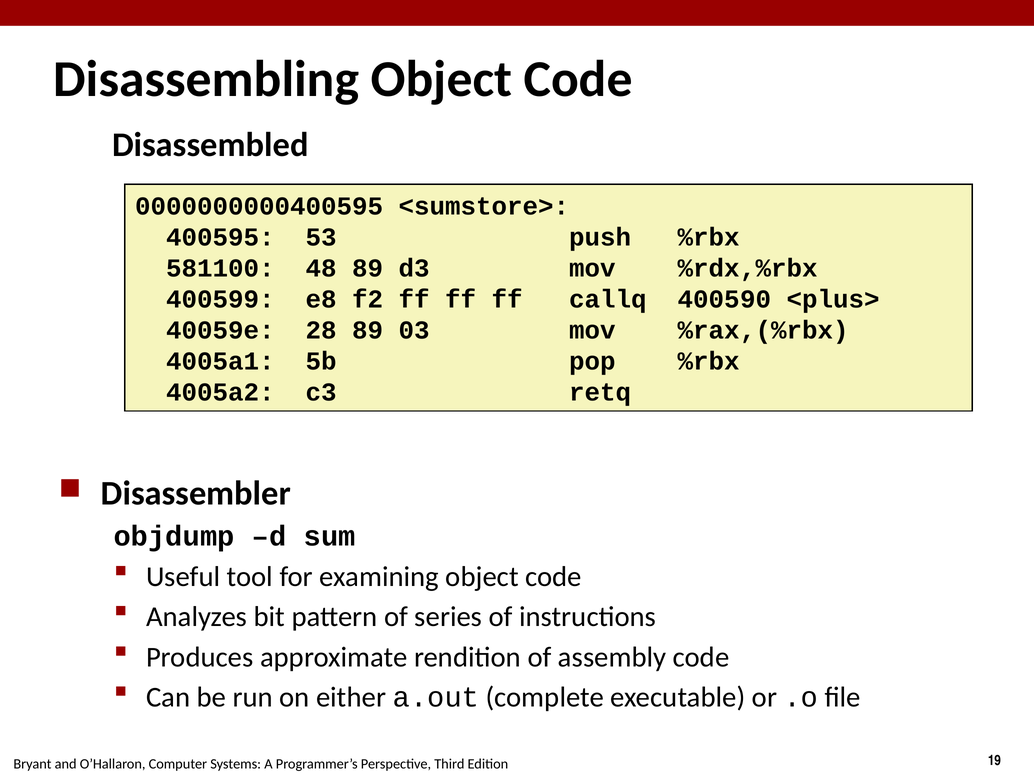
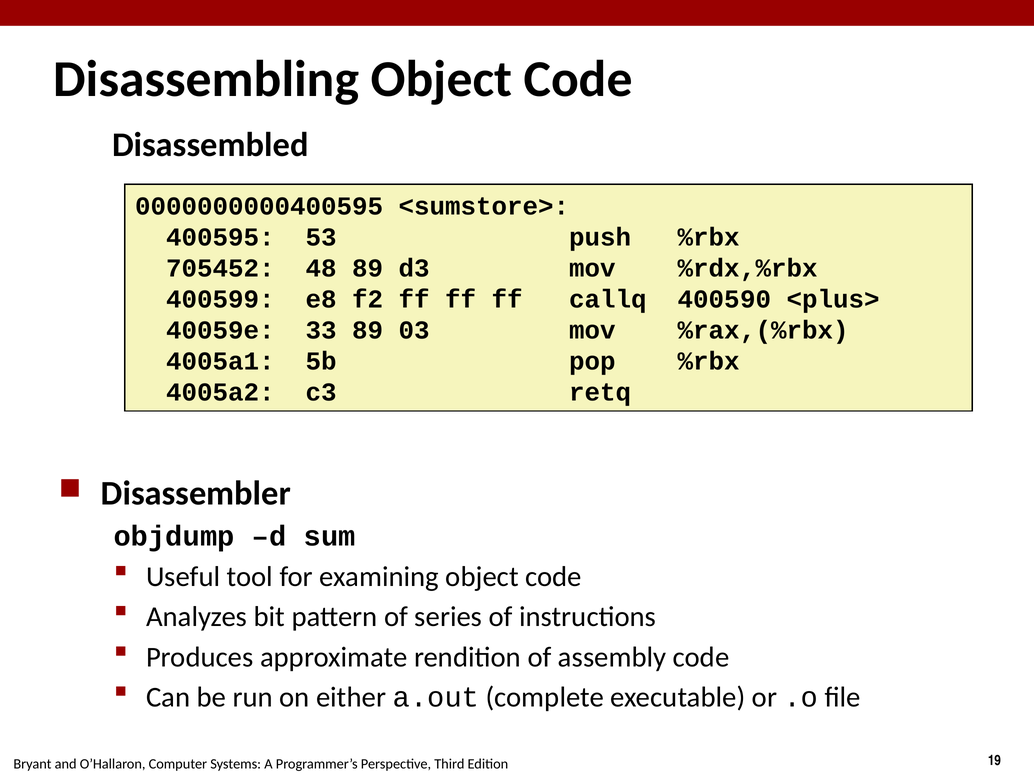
581100: 581100 -> 705452 (220, 269)
28: 28 -> 33 (321, 331)
